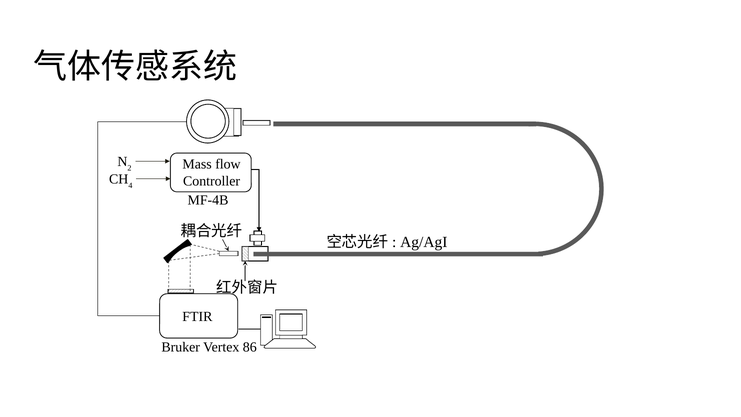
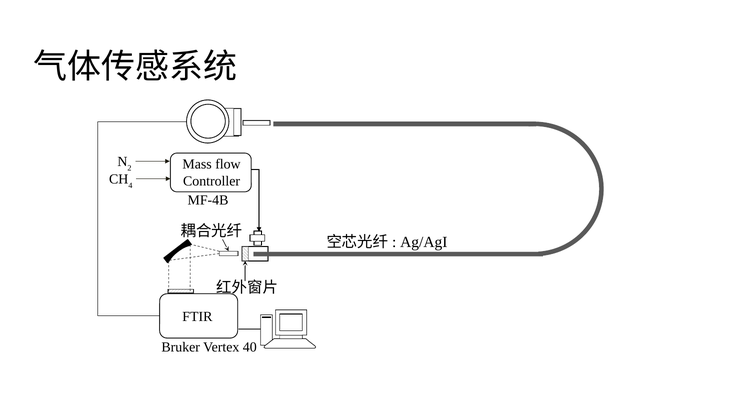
86: 86 -> 40 (250, 347)
